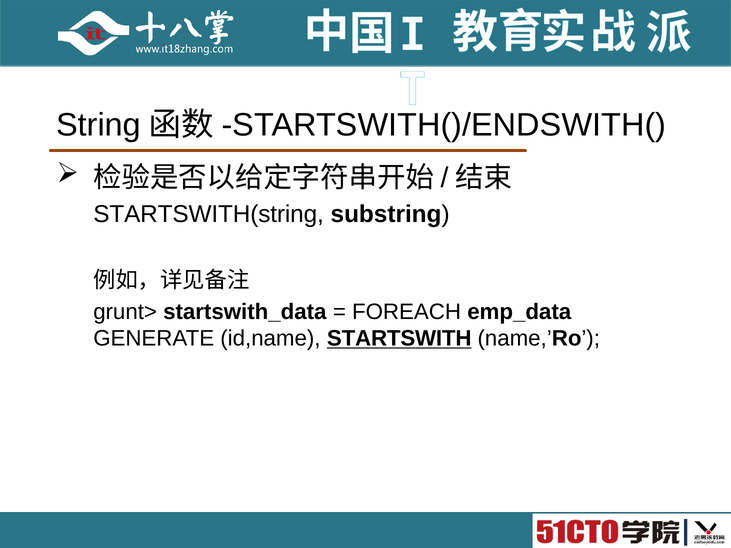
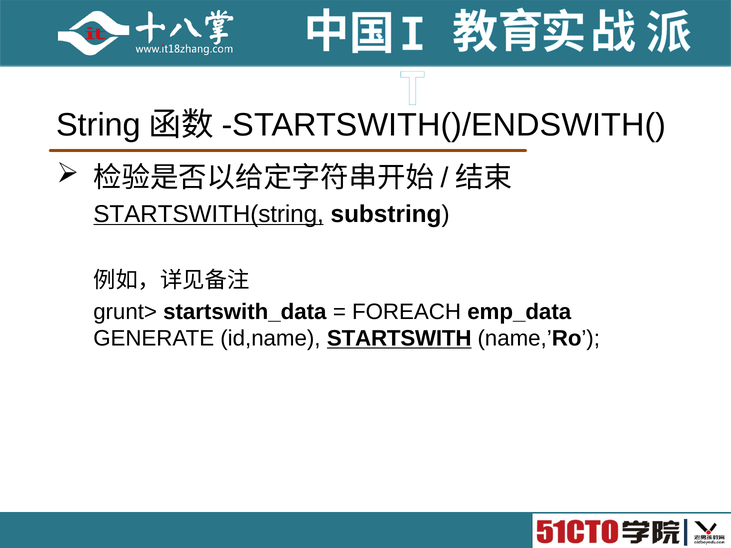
STARTSWITH(string underline: none -> present (209, 214)
